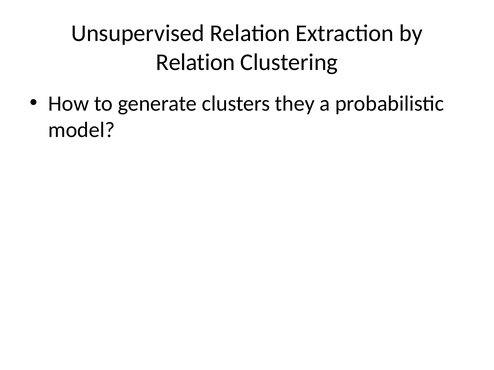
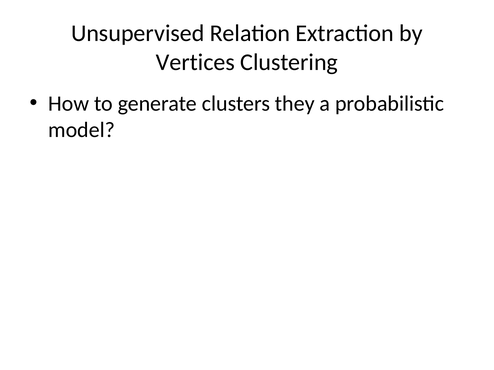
Relation: Relation -> Vertices (195, 62)
